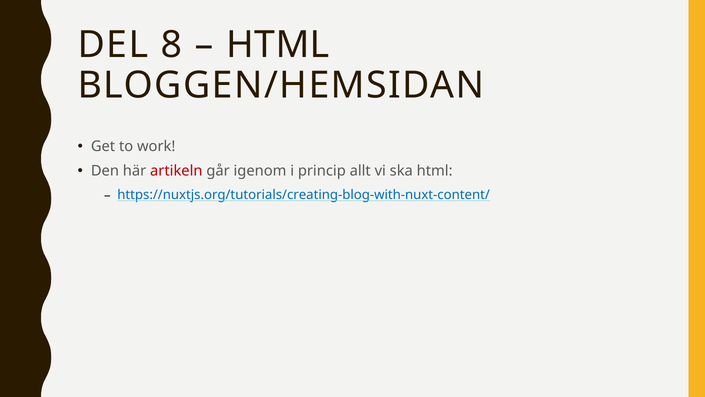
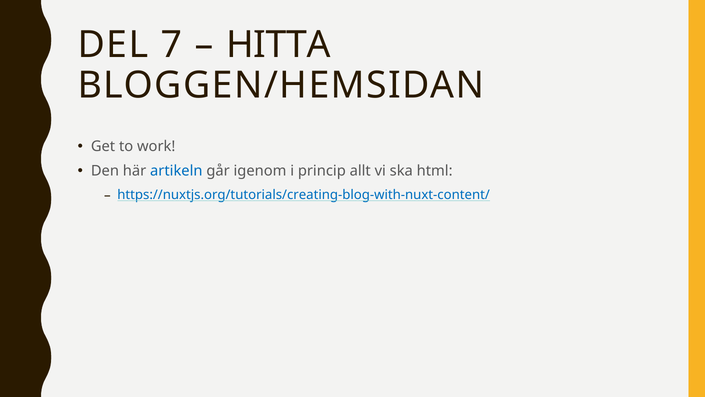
8: 8 -> 7 (172, 45)
HTML: HTML -> HITTA (278, 45)
artikeln colour: red -> blue (176, 171)
